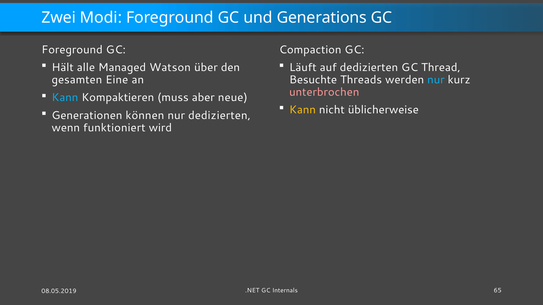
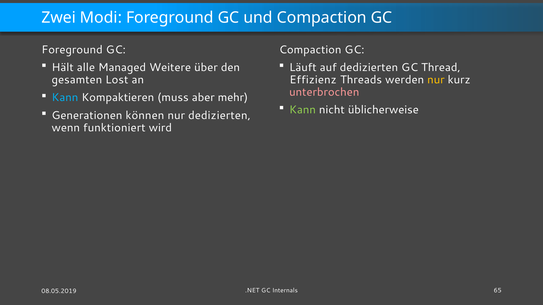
und Generations: Generations -> Compaction (322, 18)
Watson: Watson -> Weitere (170, 68)
Eine: Eine -> Lost (117, 80)
Besuchte: Besuchte -> Effizienz (313, 80)
nur colour: light blue -> yellow (436, 80)
neue: neue -> mehr (233, 98)
Kann colour: yellow -> light green (303, 110)
